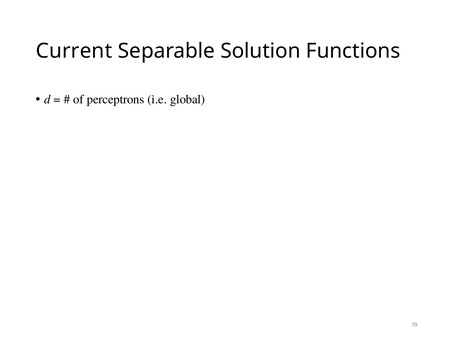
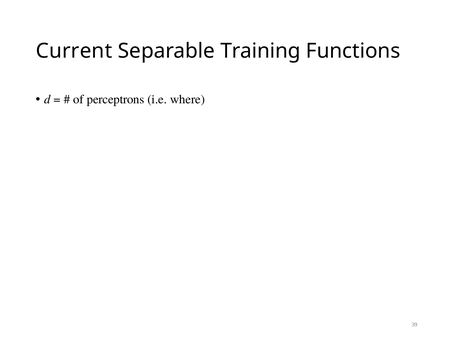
Solution: Solution -> Training (260, 51)
global: global -> where (188, 99)
